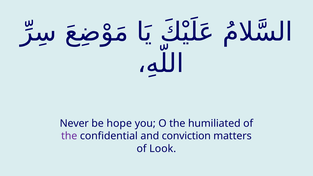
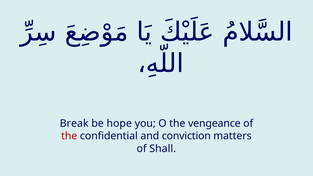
Never: Never -> Break (74, 124)
humiliated: humiliated -> vengeance (214, 124)
the colour: purple -> red (69, 136)
Look: Look -> Shall (163, 149)
